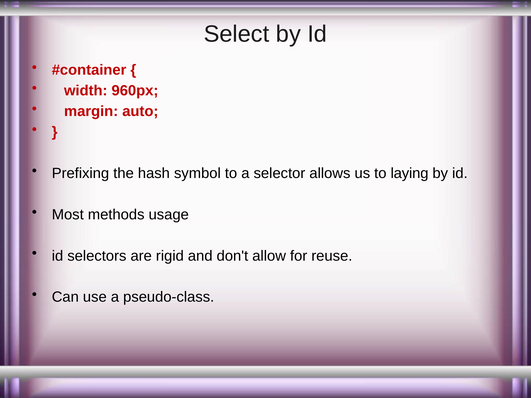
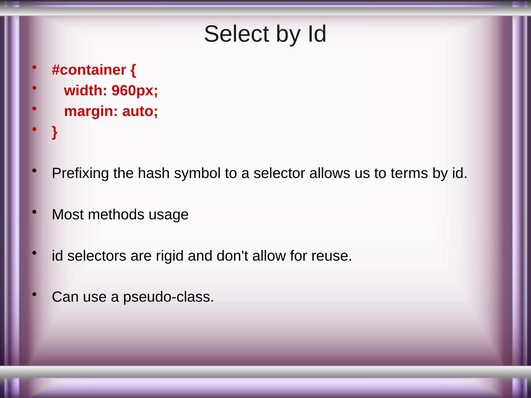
laying: laying -> terms (409, 173)
